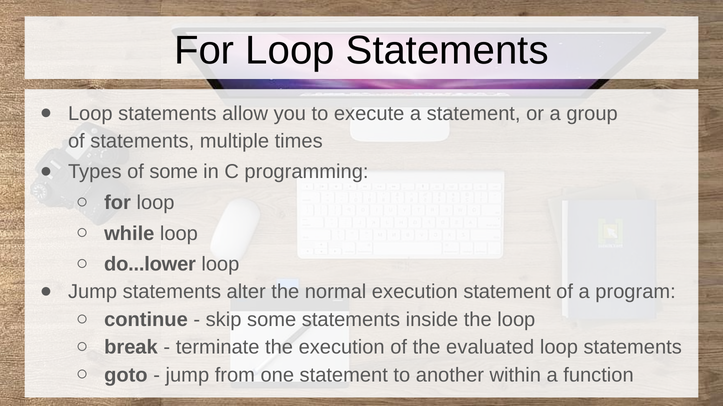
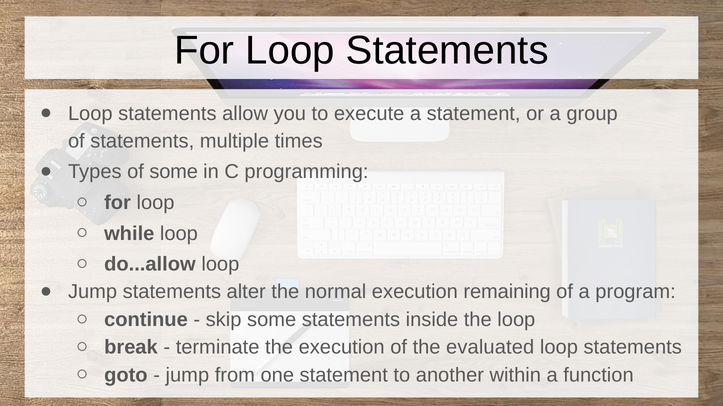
do...lower: do...lower -> do...allow (150, 265)
execution statement: statement -> remaining (507, 292)
